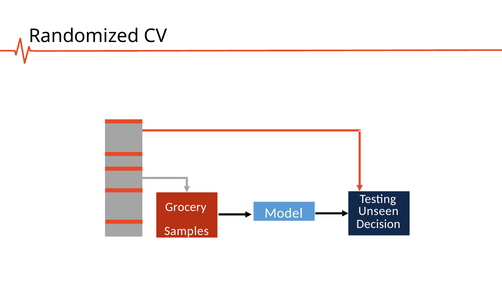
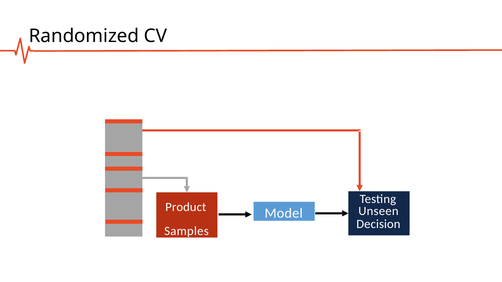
Grocery: Grocery -> Product (186, 207)
